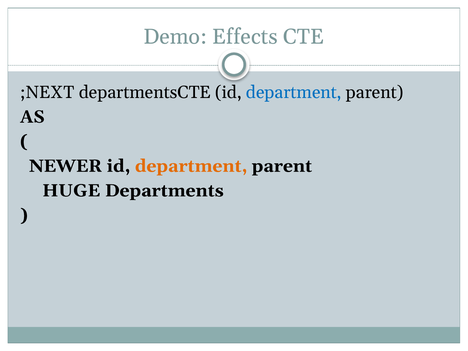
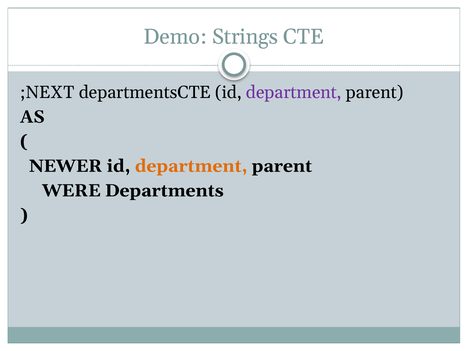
Effects: Effects -> Strings (245, 37)
department colour: blue -> purple (294, 92)
HUGE: HUGE -> WERE (71, 191)
